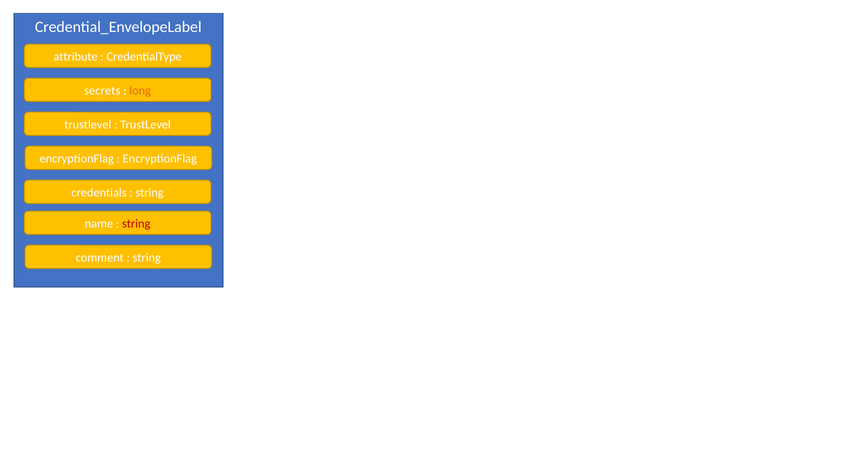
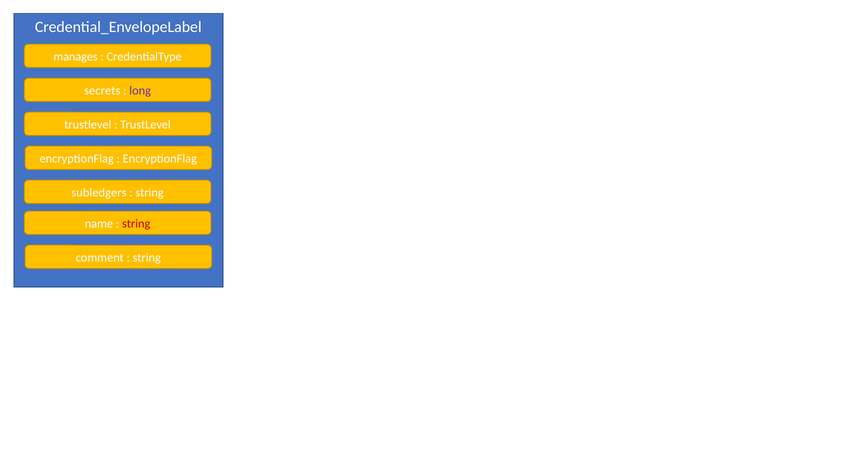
attribute: attribute -> manages (76, 57)
long colour: orange -> purple (140, 91)
credentials: credentials -> subledgers (99, 193)
